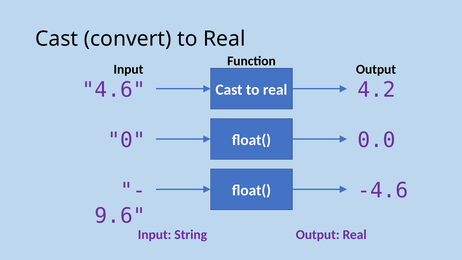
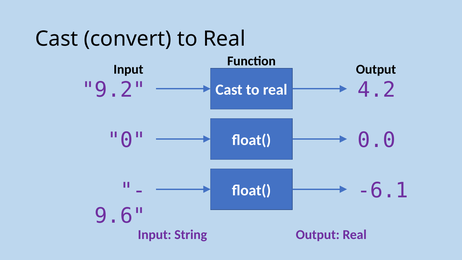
4.6: 4.6 -> 9.2 (114, 90)
-4.6: -4.6 -> -6.1 (383, 190)
